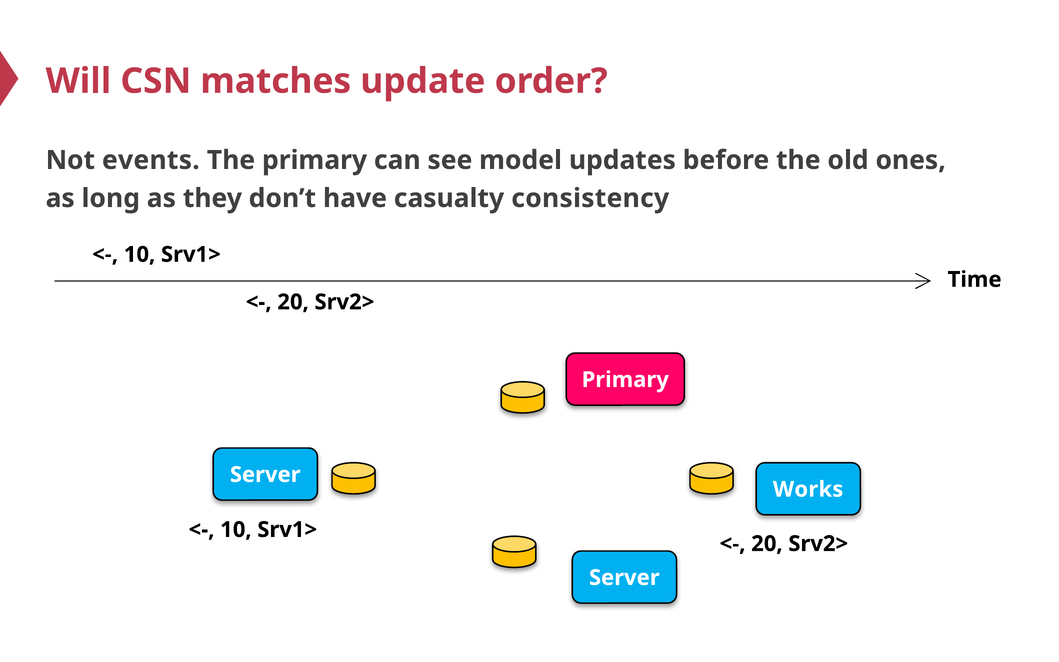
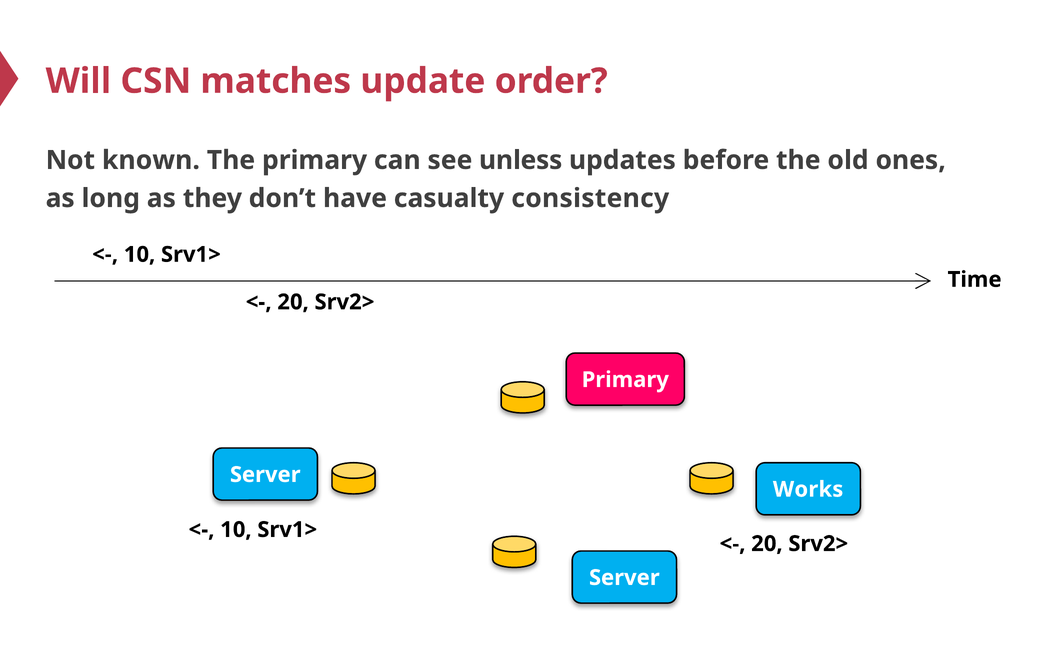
events: events -> known (151, 160)
model: model -> unless (521, 160)
